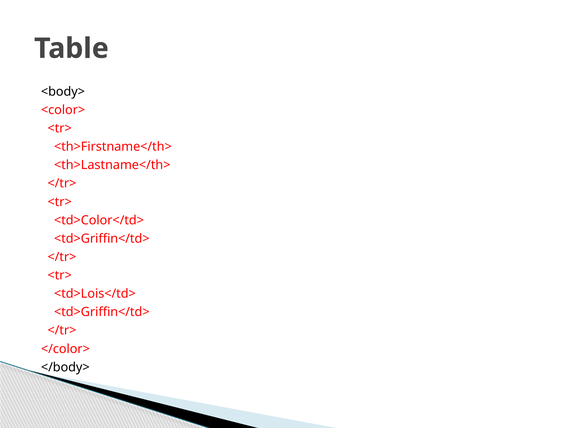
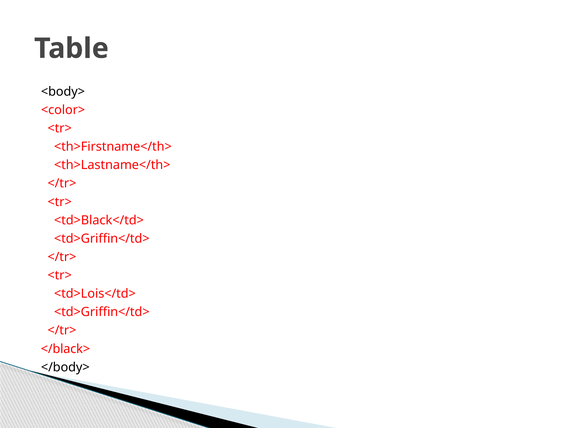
<td>Color</td>: <td>Color</td> -> <td>Black</td> (99, 220)
</color>: </color> -> </black> (65, 348)
